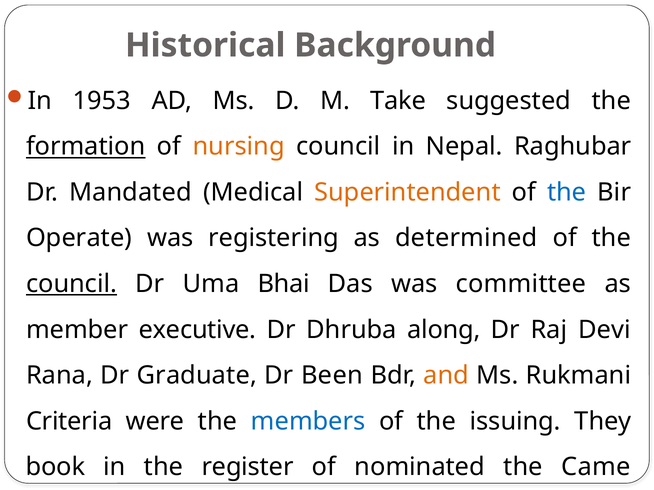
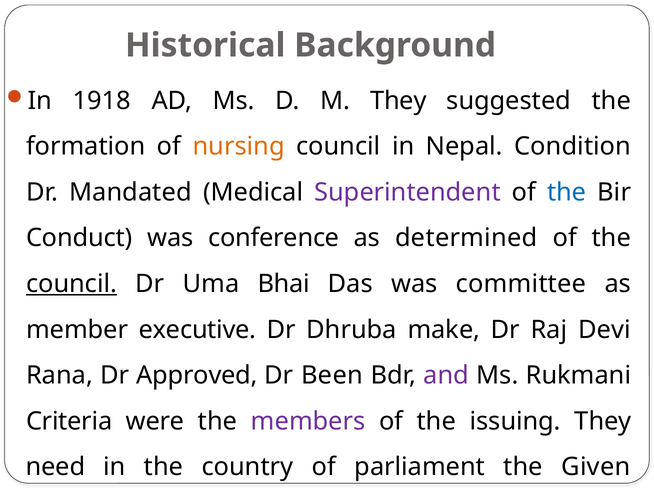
1953: 1953 -> 1918 (102, 101)
M Take: Take -> They (398, 101)
formation underline: present -> none (86, 147)
Raghubar: Raghubar -> Condition (573, 147)
Superintendent colour: orange -> purple (407, 193)
Operate: Operate -> Conduct (79, 238)
registering: registering -> conference (274, 238)
along: along -> make (444, 330)
Graduate: Graduate -> Approved (197, 376)
and colour: orange -> purple (446, 376)
members colour: blue -> purple (308, 422)
book: book -> need (56, 467)
register: register -> country (247, 467)
nominated: nominated -> parliament (420, 467)
Came: Came -> Given (596, 467)
